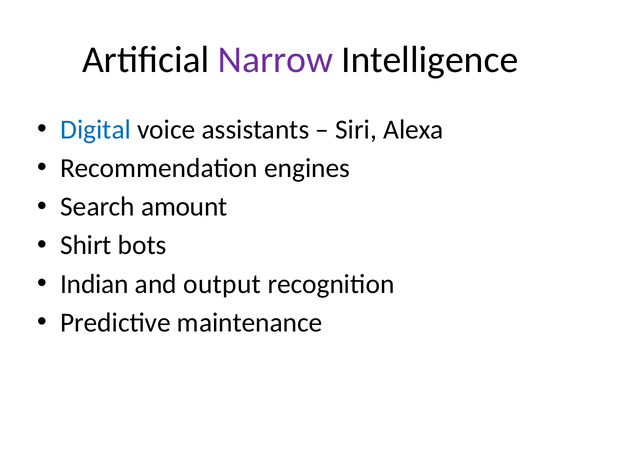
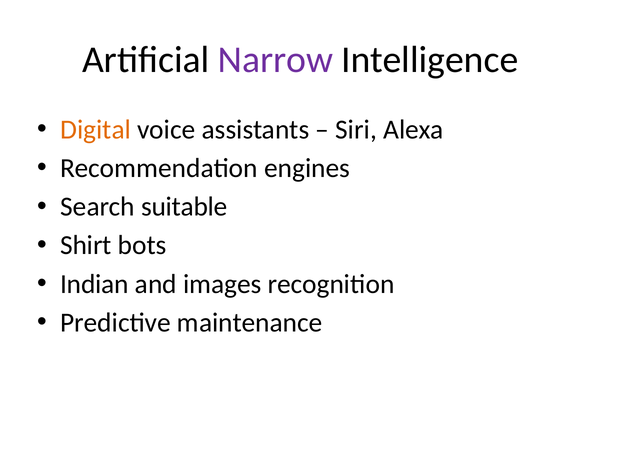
Digital colour: blue -> orange (96, 130)
amount: amount -> suitable (184, 207)
output: output -> images (222, 284)
